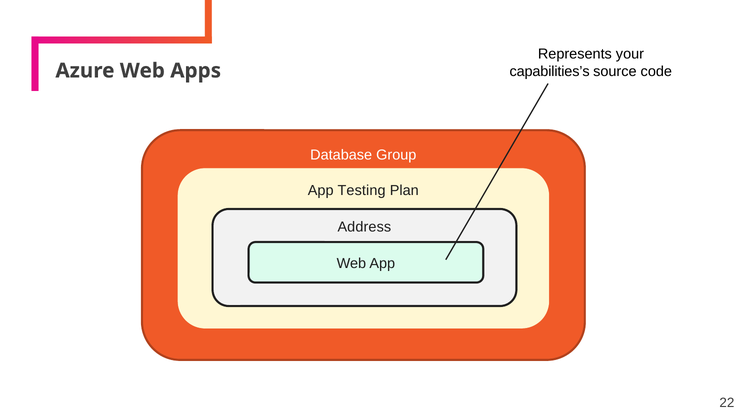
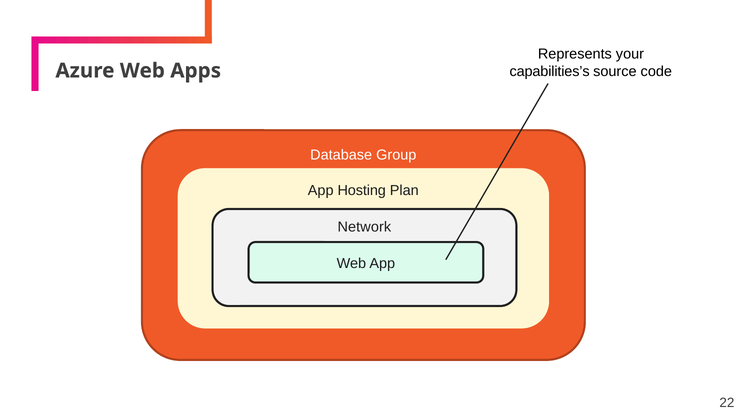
Testing: Testing -> Hosting (362, 190)
Address: Address -> Network (364, 227)
